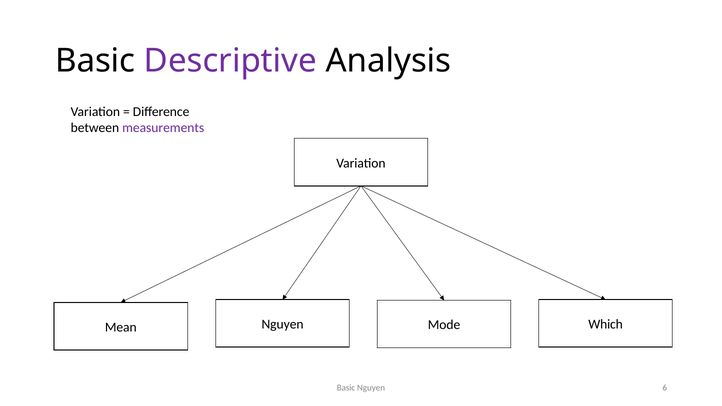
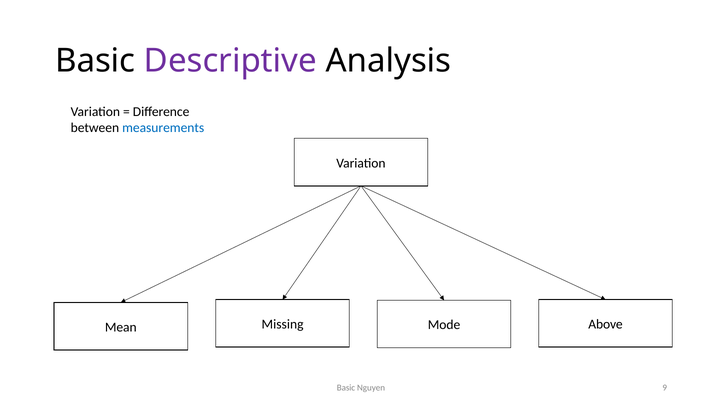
measurements colour: purple -> blue (163, 128)
Mean Nguyen: Nguyen -> Missing (283, 324)
Which: Which -> Above (606, 324)
6: 6 -> 9 (665, 388)
